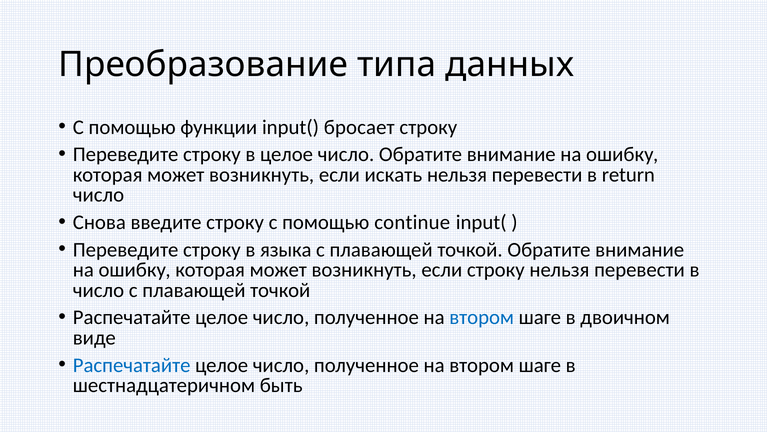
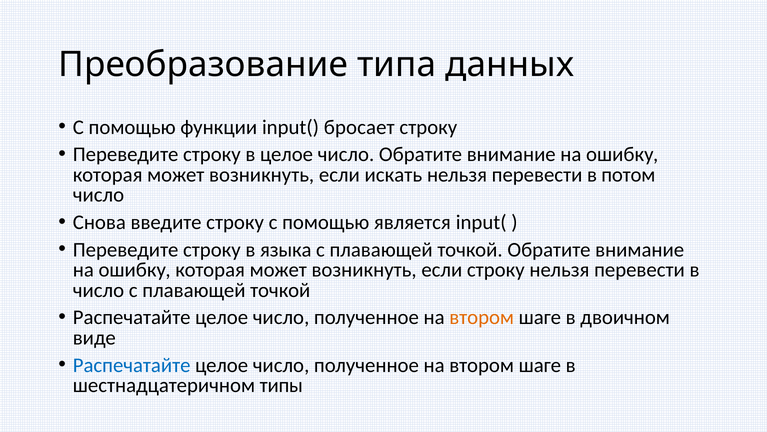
return: return -> потом (628, 175)
continue: continue -> является (412, 222)
втором colour: blue -> orange (482, 317)
быть: быть -> типы (281, 385)
